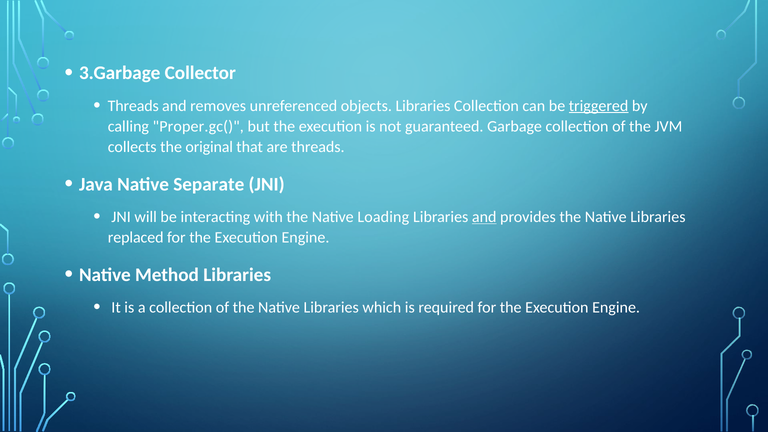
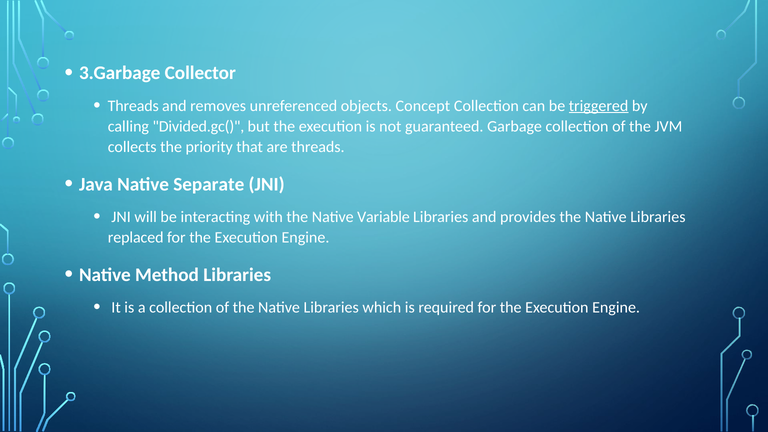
objects Libraries: Libraries -> Concept (423, 106)
Proper.gc(: Proper.gc( -> Divided.gc( (198, 126)
original: original -> priority (209, 147)
Loading: Loading -> Variable (383, 217)
and underline: present -> none (484, 217)
